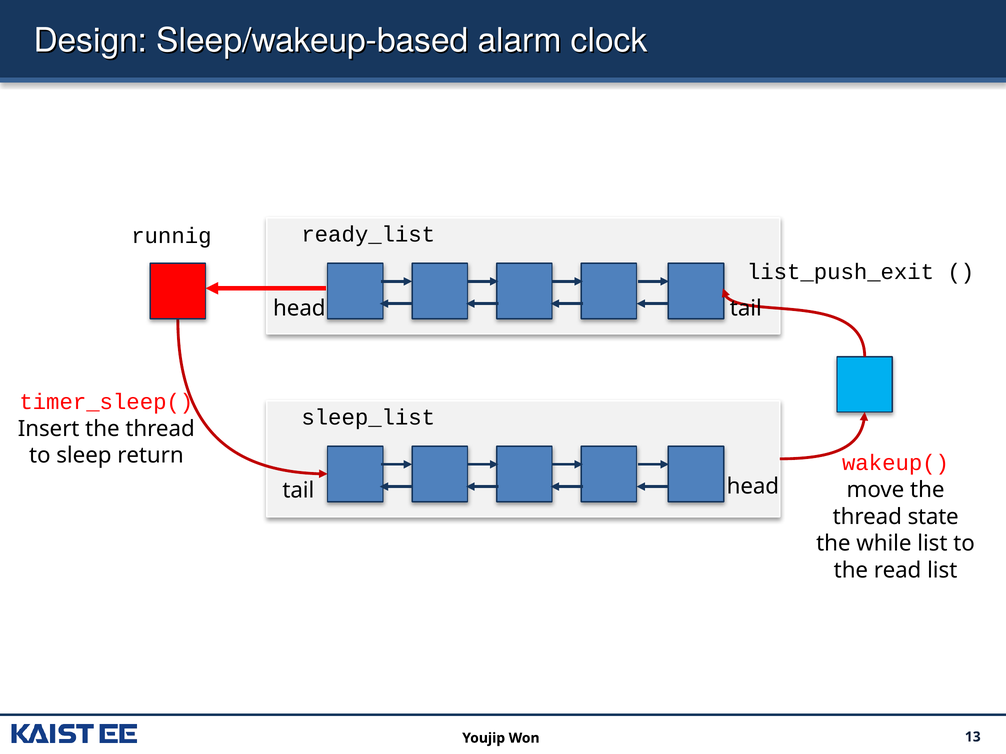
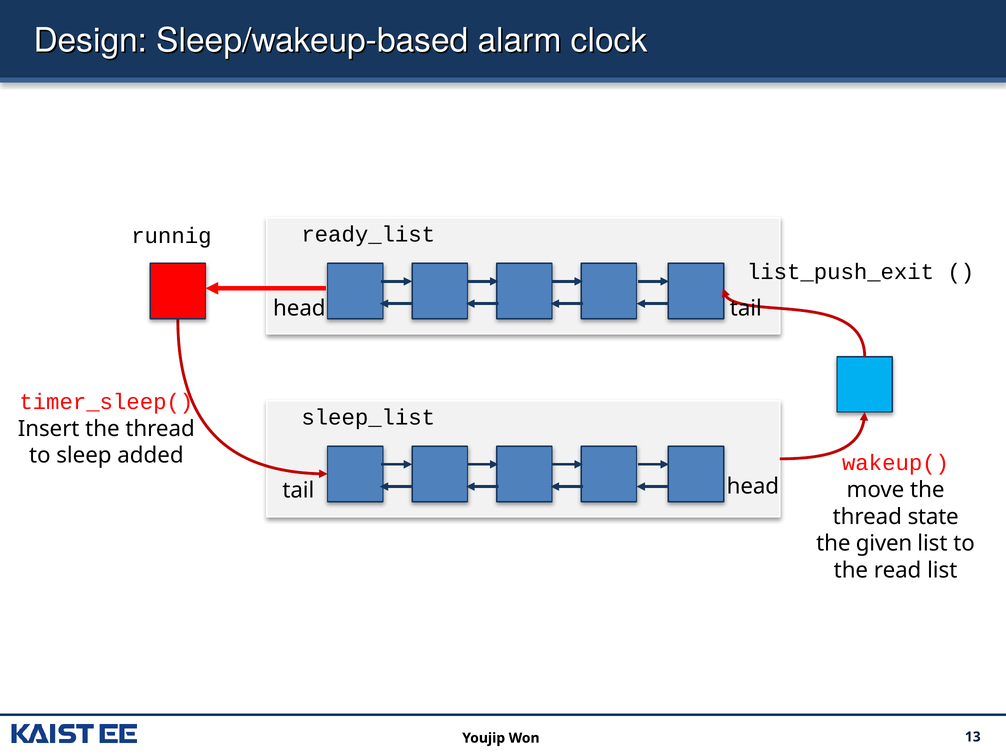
return: return -> added (150, 456)
while: while -> given (884, 544)
